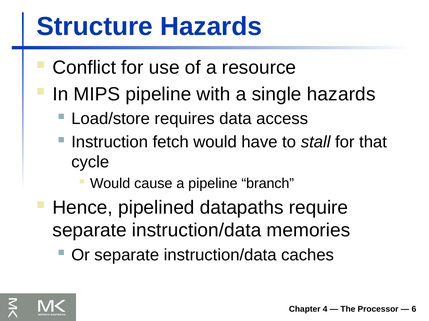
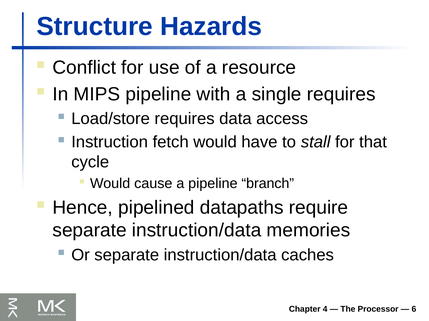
single hazards: hazards -> requires (341, 94)
